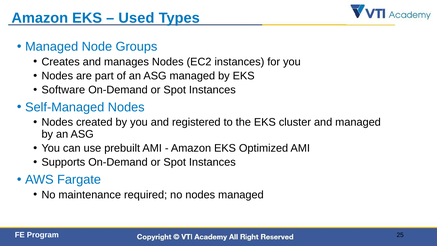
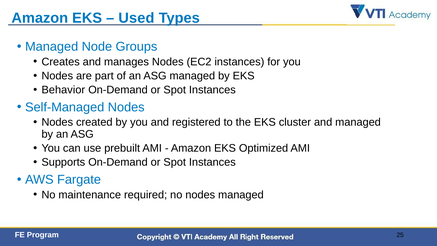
Software: Software -> Behavior (63, 90)
